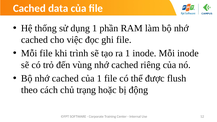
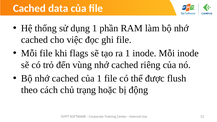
trình: trình -> flags (79, 53)
